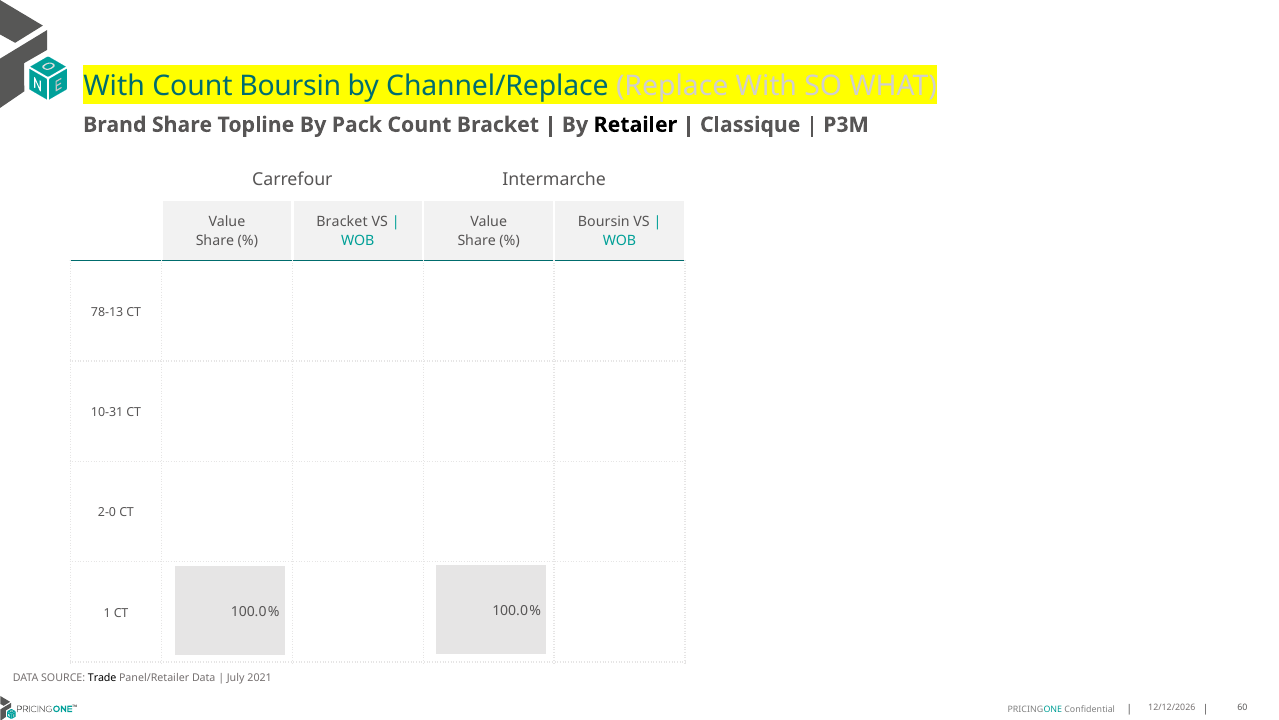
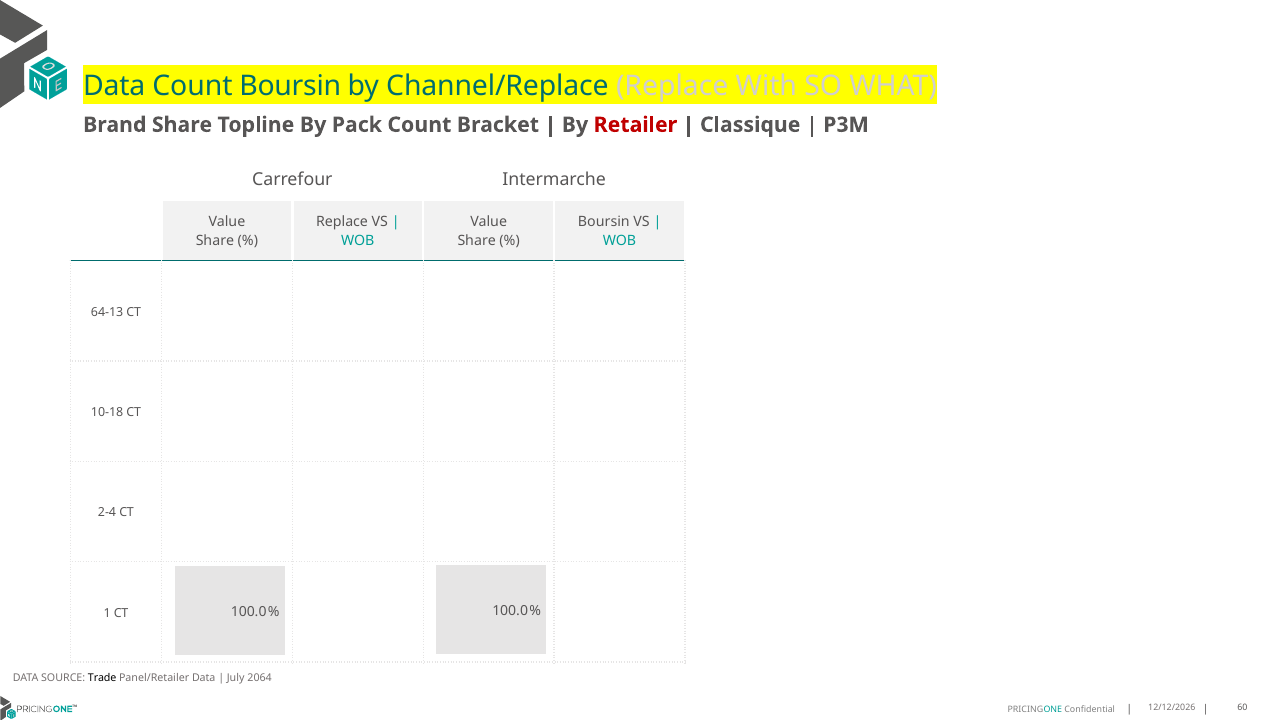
With: With -> Data (114, 86)
Retailer colour: black -> red (635, 125)
Bracket: Bracket -> Replace (342, 221)
78-13: 78-13 -> 64-13 (107, 312)
10-31: 10-31 -> 10-18 (107, 412)
2-0: 2-0 -> 2-4 (107, 512)
2021: 2021 -> 2064 (260, 678)
